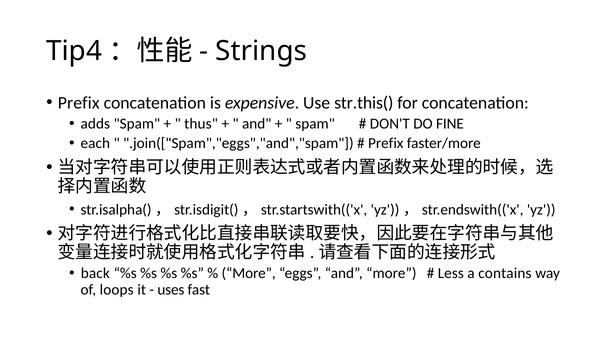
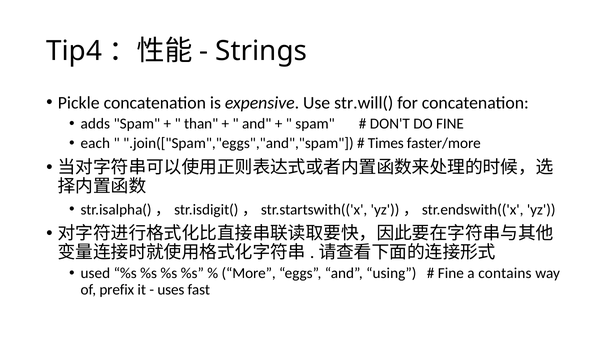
Prefix: Prefix -> Pickle (79, 103)
str.this(: str.this( -> str.will( (364, 103)
thus: thus -> than (201, 124)
Prefix: Prefix -> Times (386, 143)
back: back -> used (95, 273)
and more: more -> using (391, 273)
Less: Less -> Fine (451, 273)
loops: loops -> prefix (117, 290)
